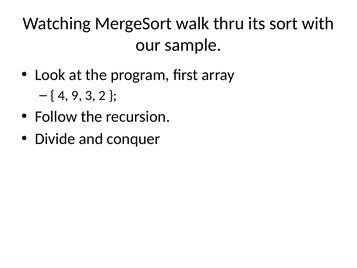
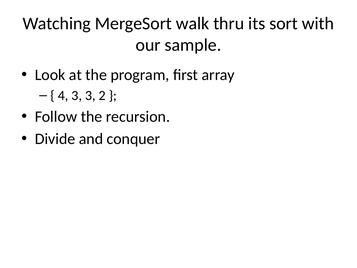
4 9: 9 -> 3 (77, 95)
